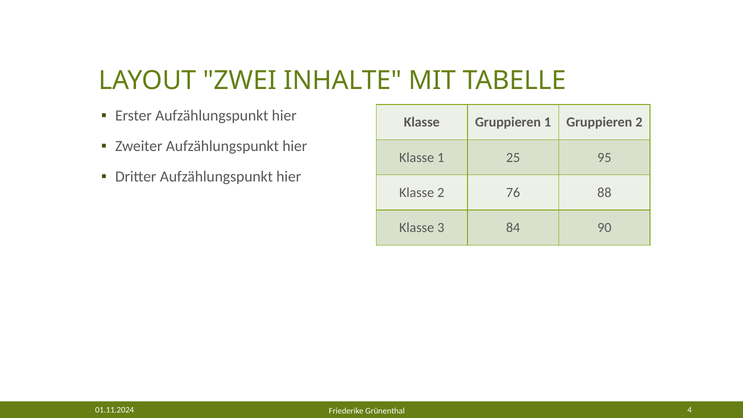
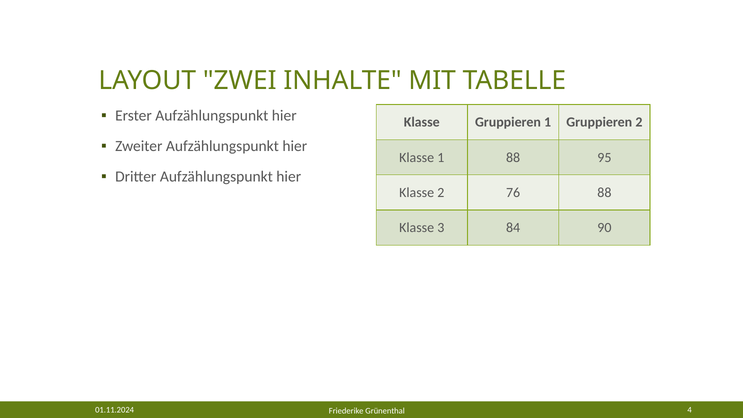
1 25: 25 -> 88 (513, 157)
